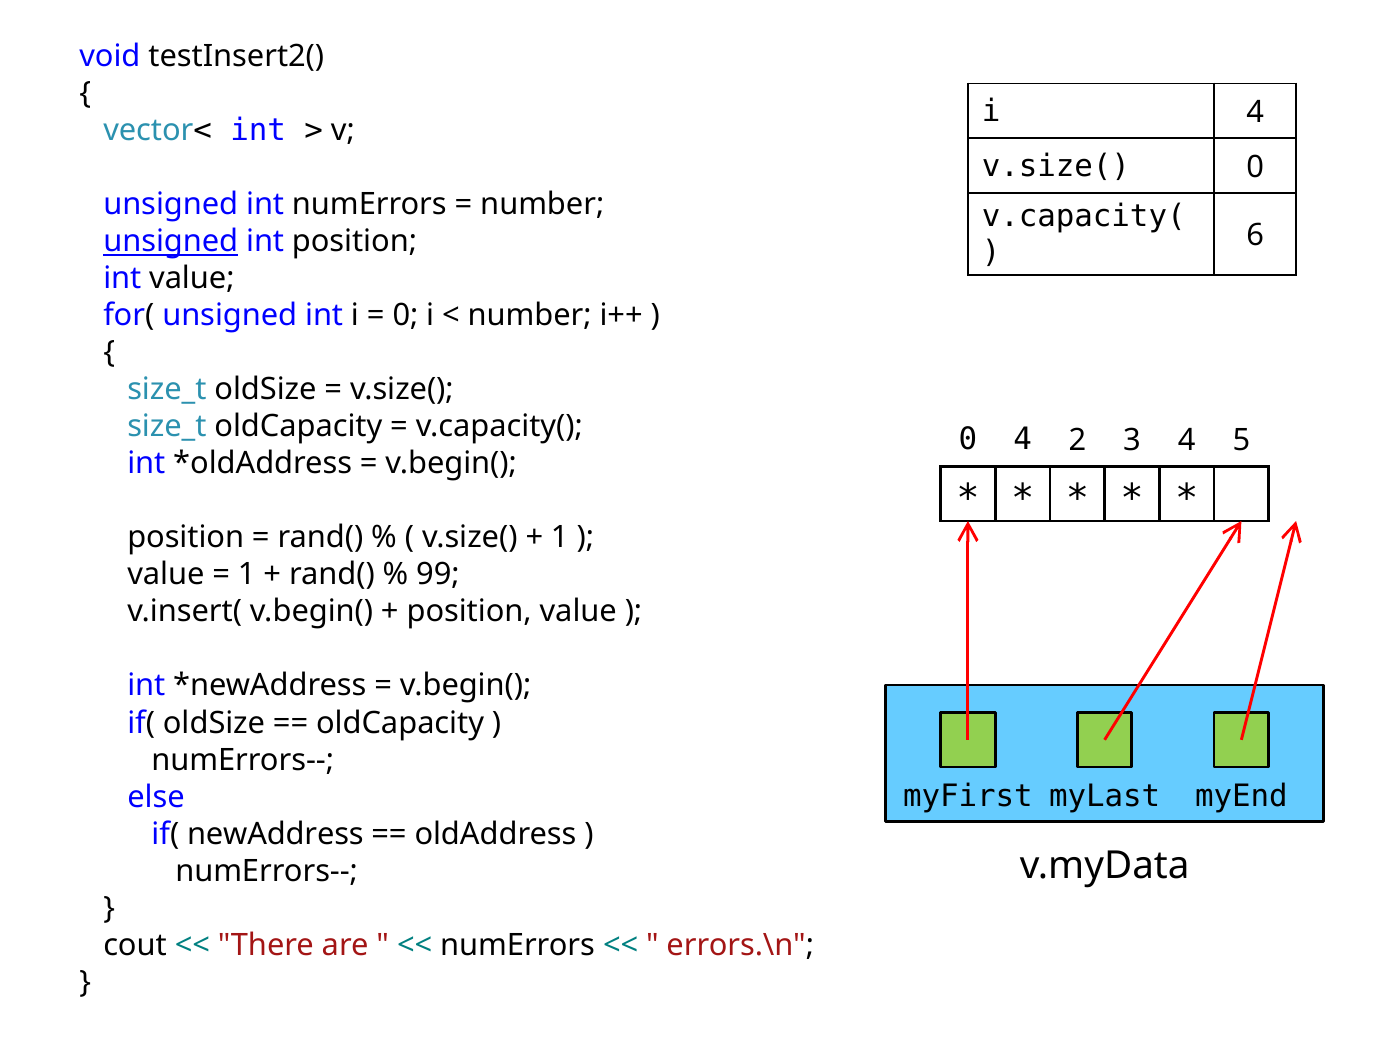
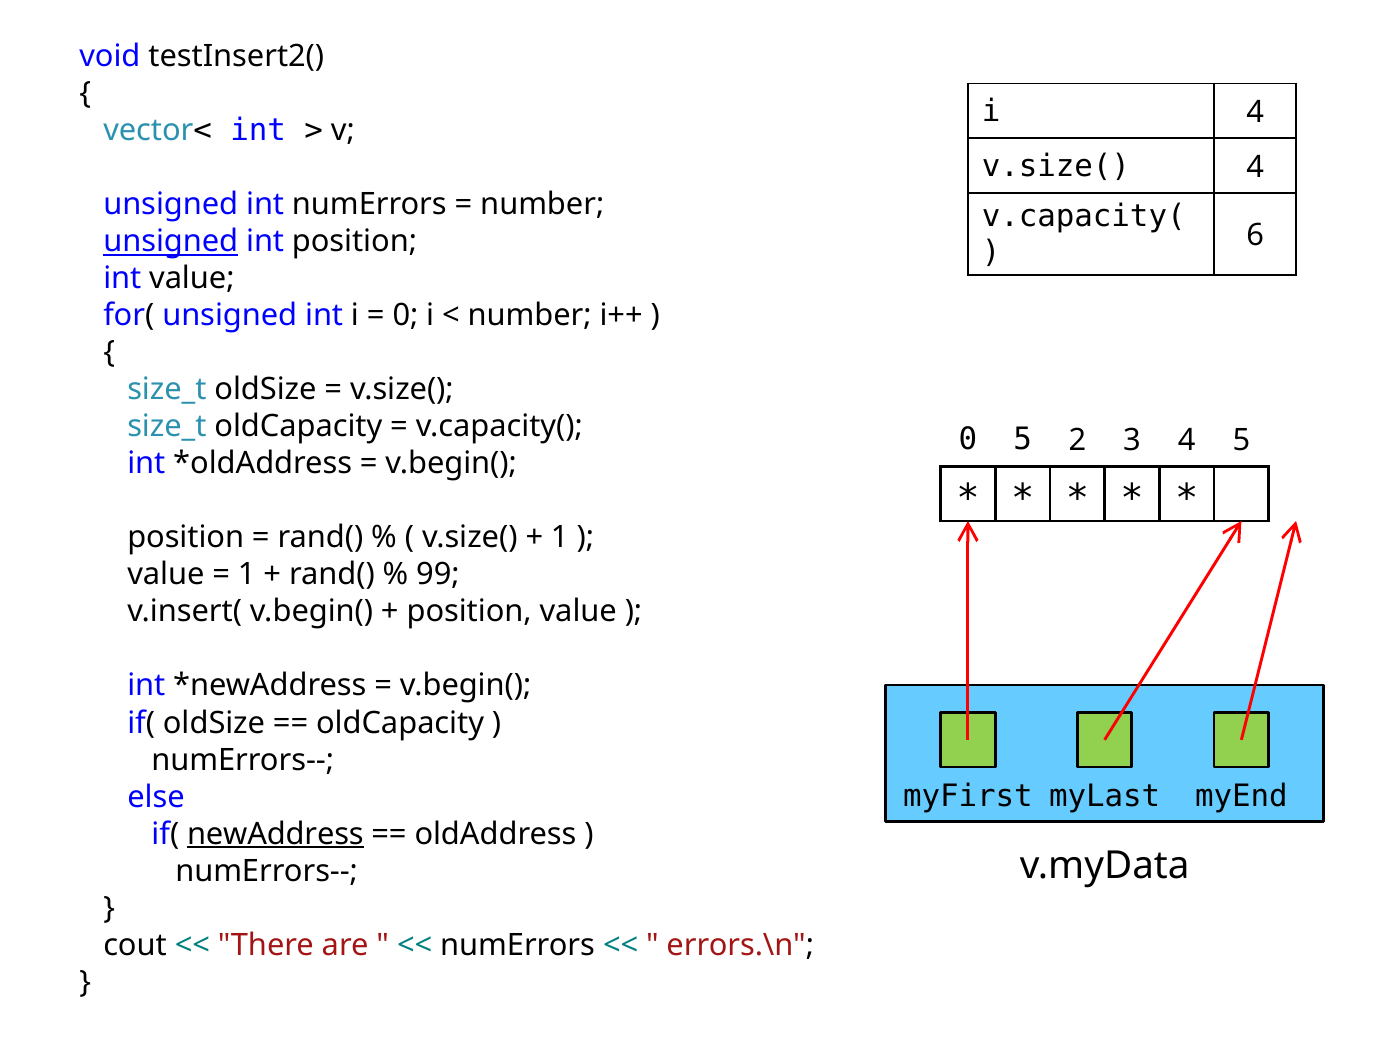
v.size( 0: 0 -> 4 (1255, 167)
0 4: 4 -> 5 (1023, 439)
newAddress underline: none -> present (275, 834)
